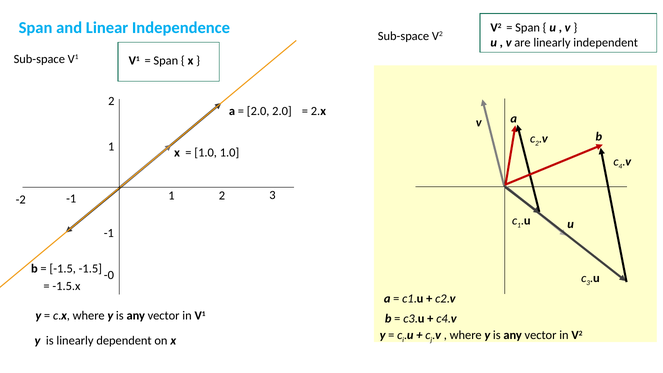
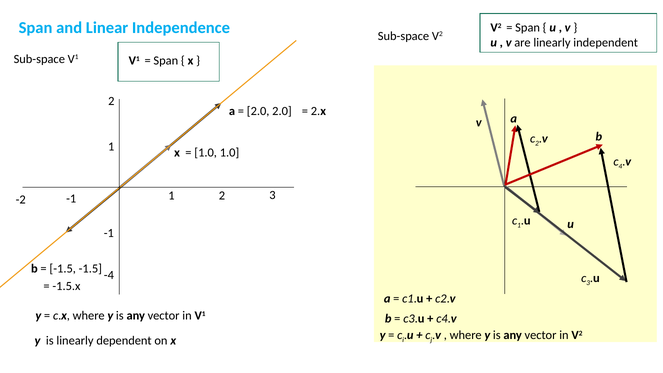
-0: -0 -> -4 (109, 275)
